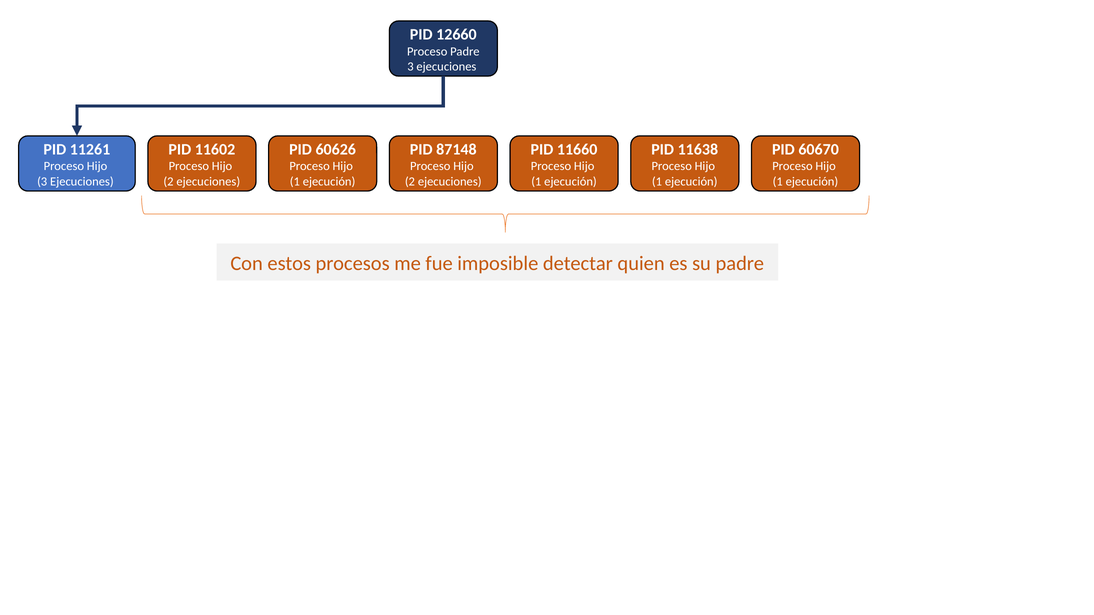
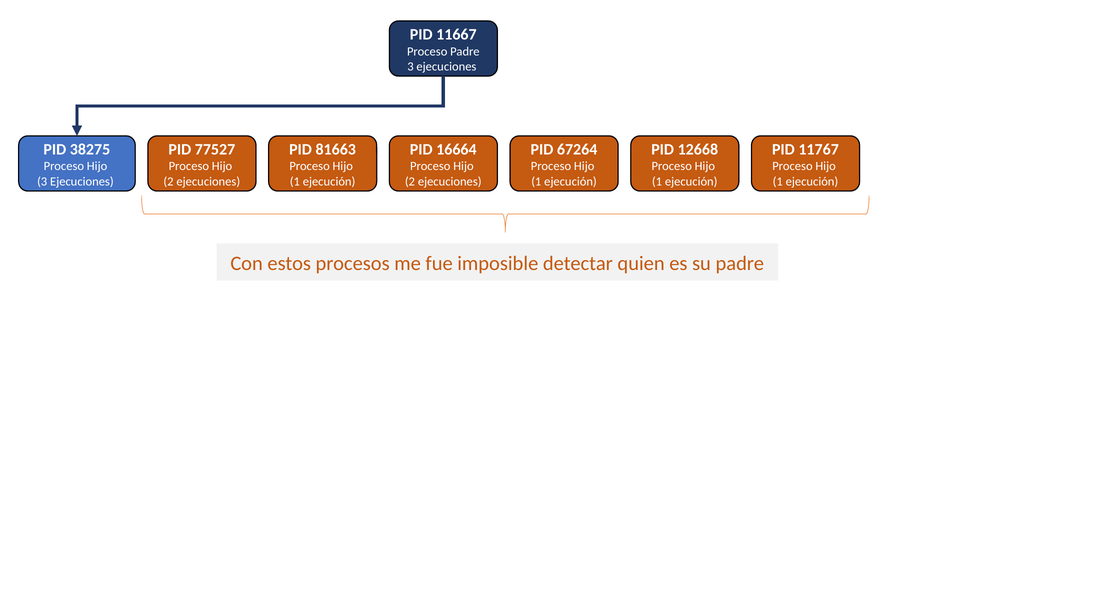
12660: 12660 -> 11667 (456, 35)
11261: 11261 -> 38275 (90, 150)
11602: 11602 -> 77527 (215, 150)
60626: 60626 -> 81663 (336, 150)
87148: 87148 -> 16664 (456, 150)
11660: 11660 -> 67264 (577, 150)
11638: 11638 -> 12668 (698, 150)
60670: 60670 -> 11767 (819, 150)
